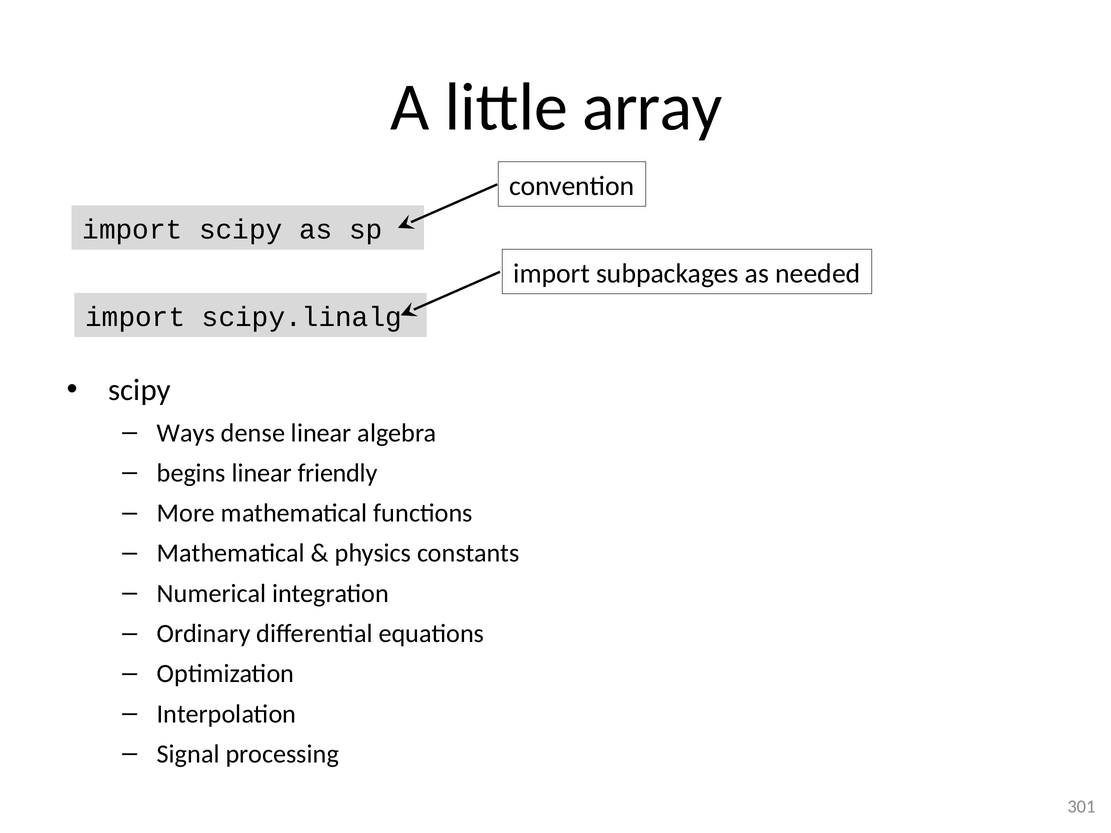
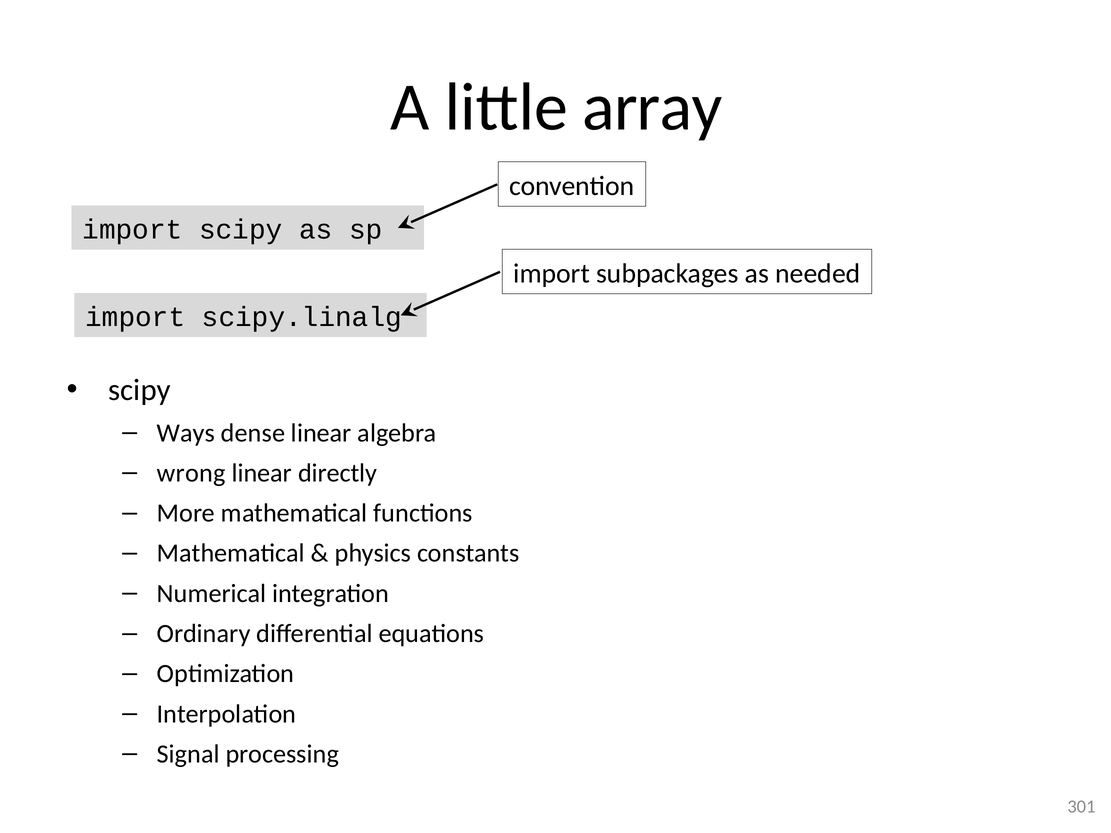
begins: begins -> wrong (191, 473)
friendly: friendly -> directly (338, 473)
